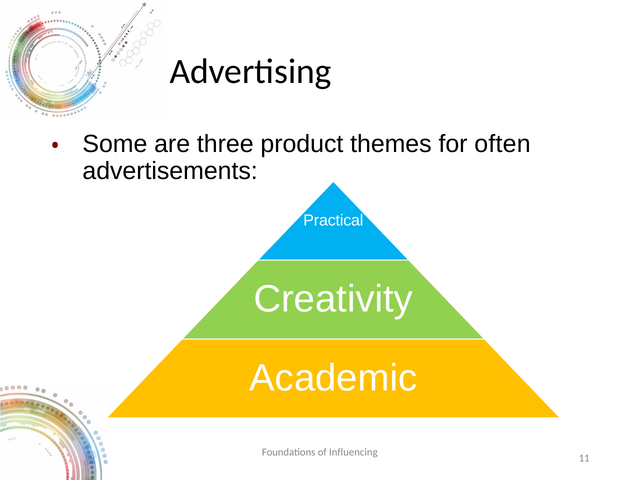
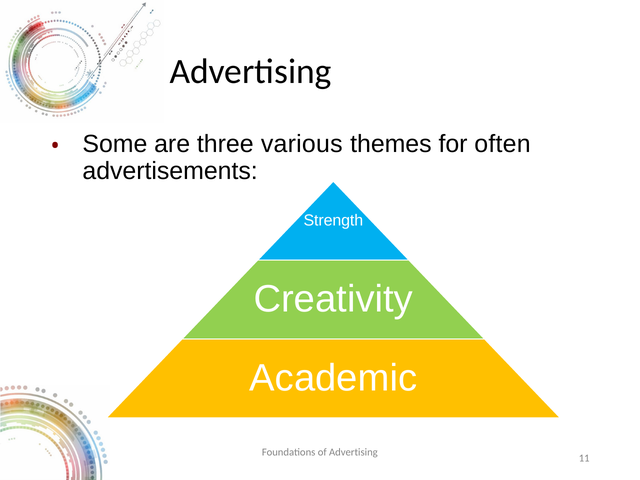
product: product -> various (302, 144)
Practical: Practical -> Strength (333, 221)
of Influencing: Influencing -> Advertising (353, 452)
